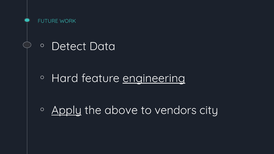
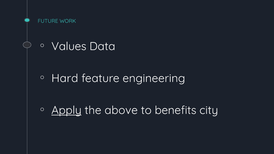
Detect: Detect -> Values (69, 46)
engineering underline: present -> none (154, 78)
vendors: vendors -> benefits (176, 110)
